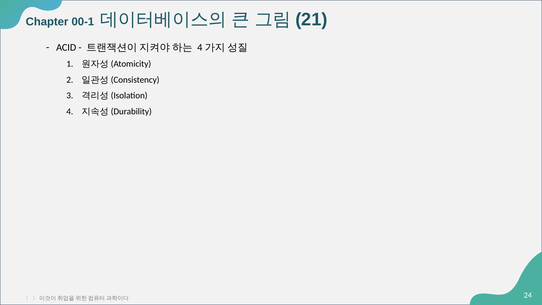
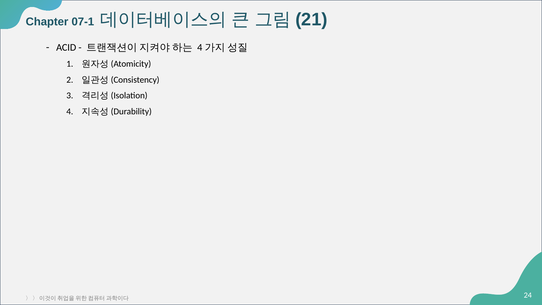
00-1: 00-1 -> 07-1 (83, 22)
